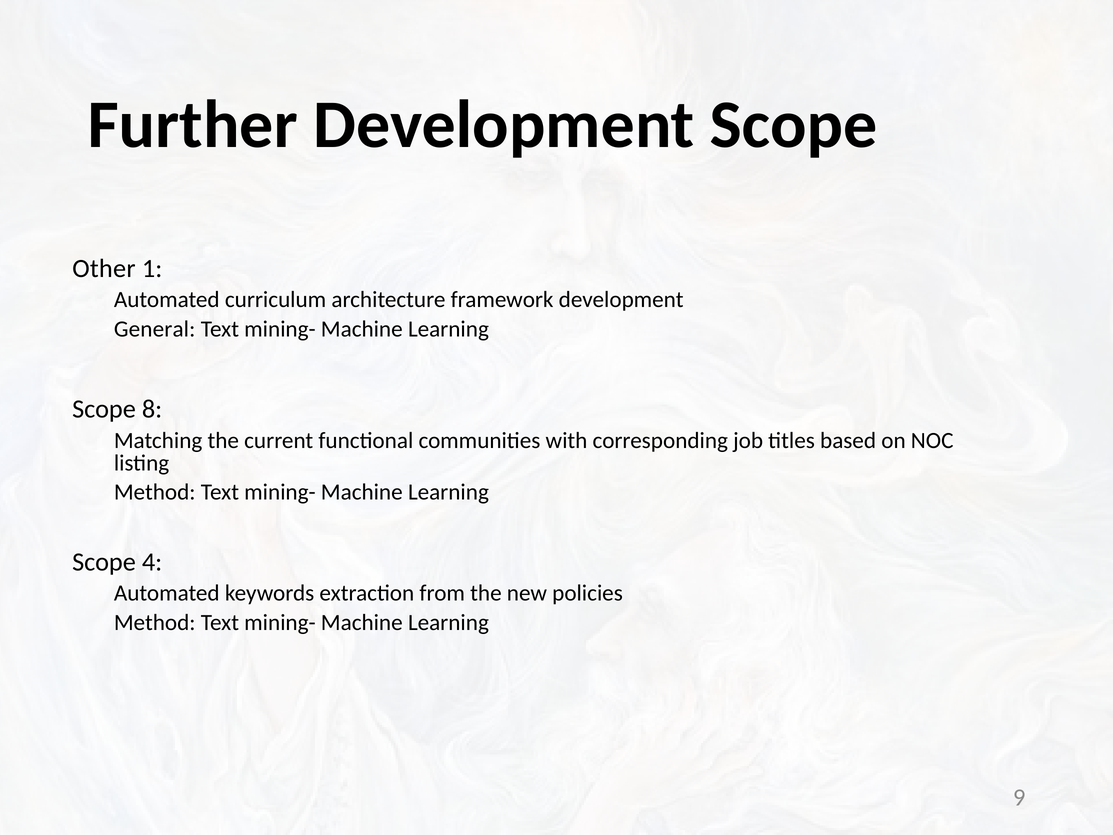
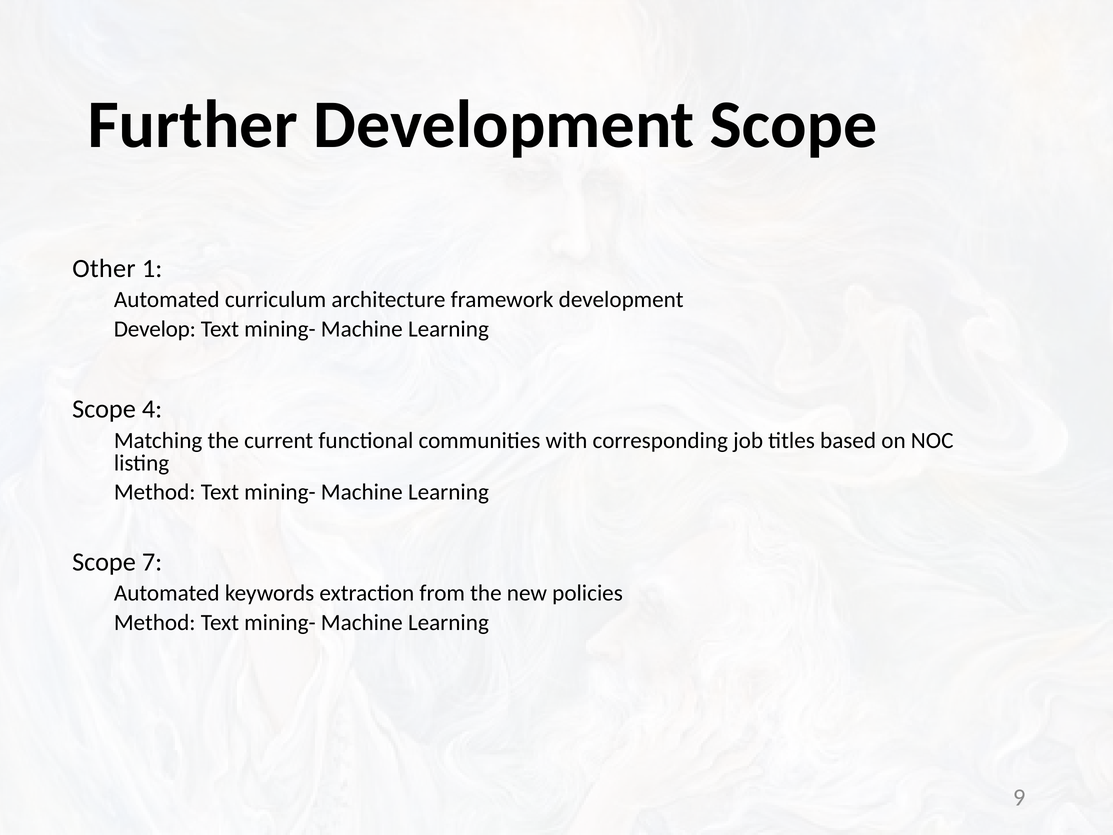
General: General -> Develop (155, 329)
8: 8 -> 4 (152, 409)
4: 4 -> 7 (152, 562)
